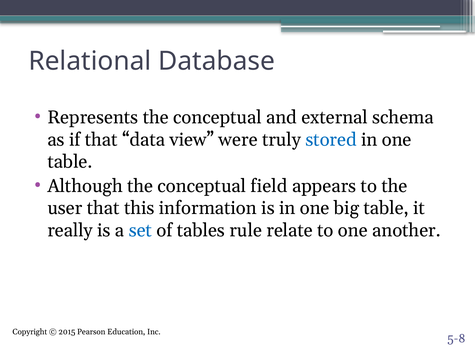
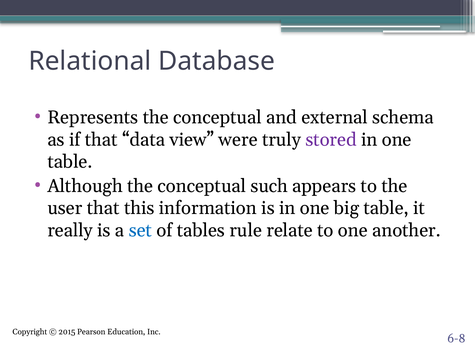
stored colour: blue -> purple (331, 140)
field: field -> such (269, 186)
5-8: 5-8 -> 6-8 (456, 339)
